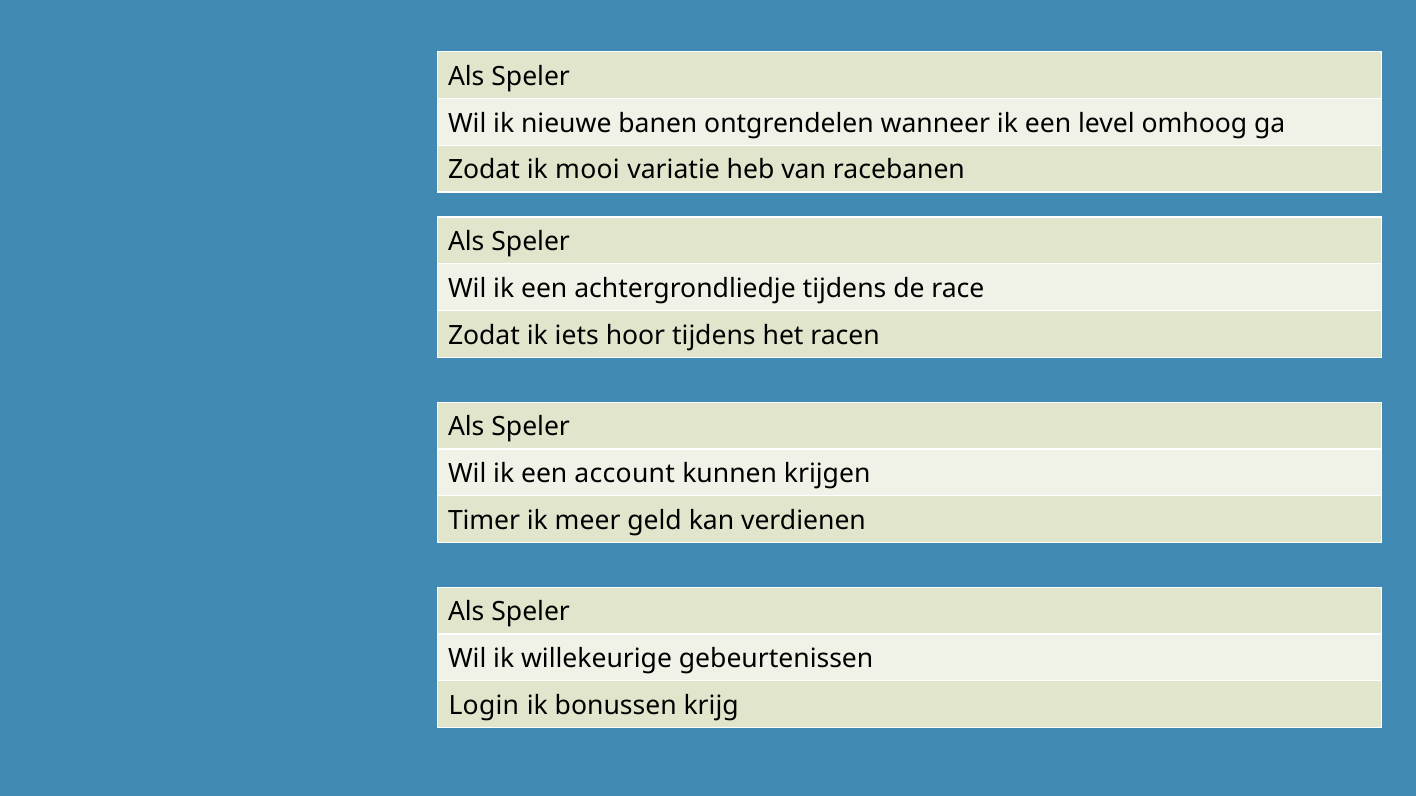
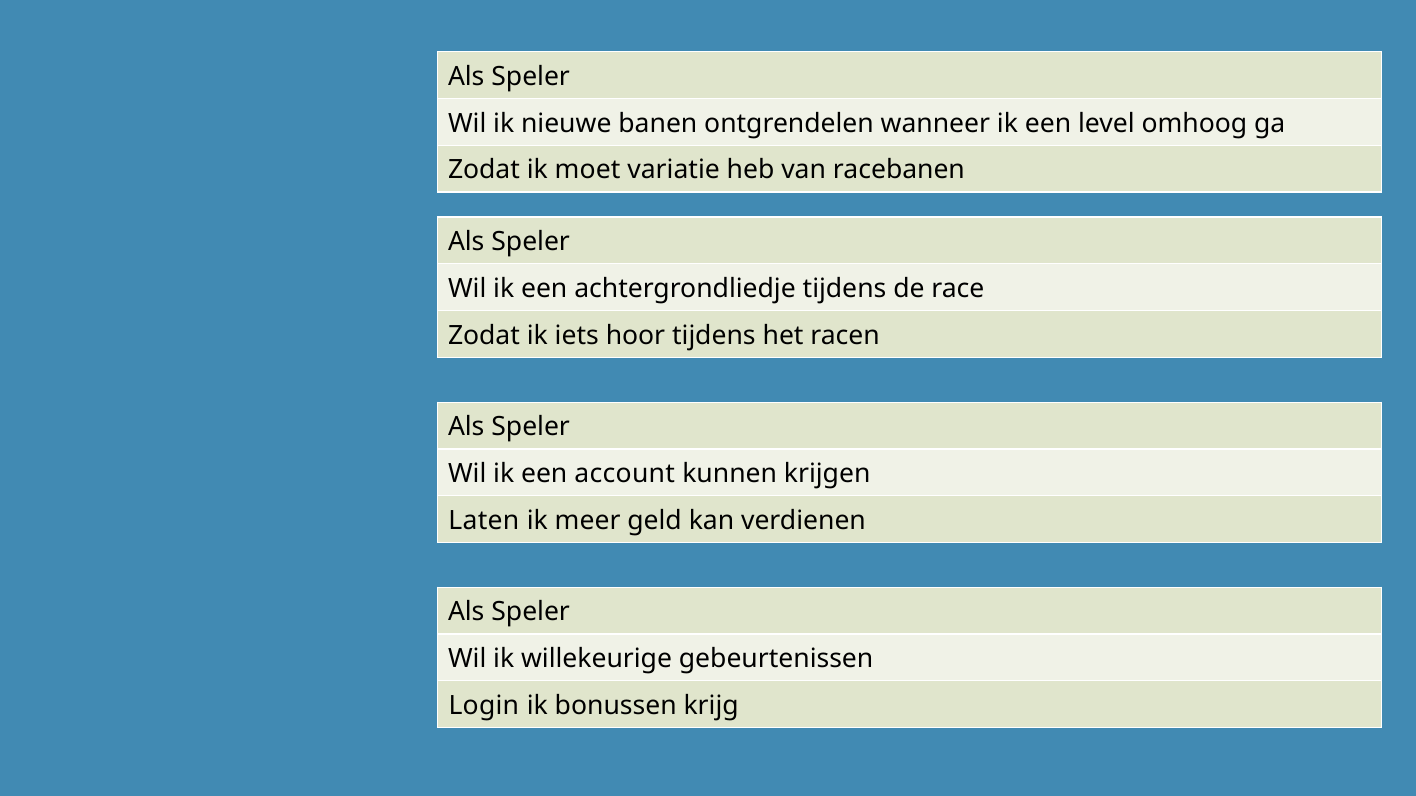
mooi: mooi -> moet (588, 170)
Timer: Timer -> Laten (484, 521)
